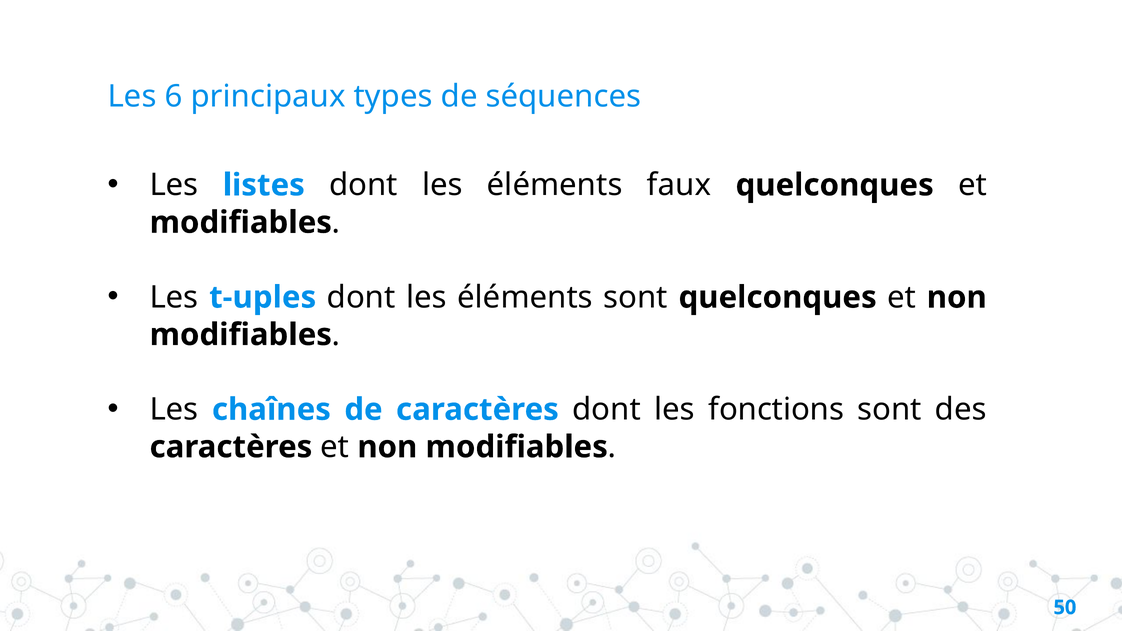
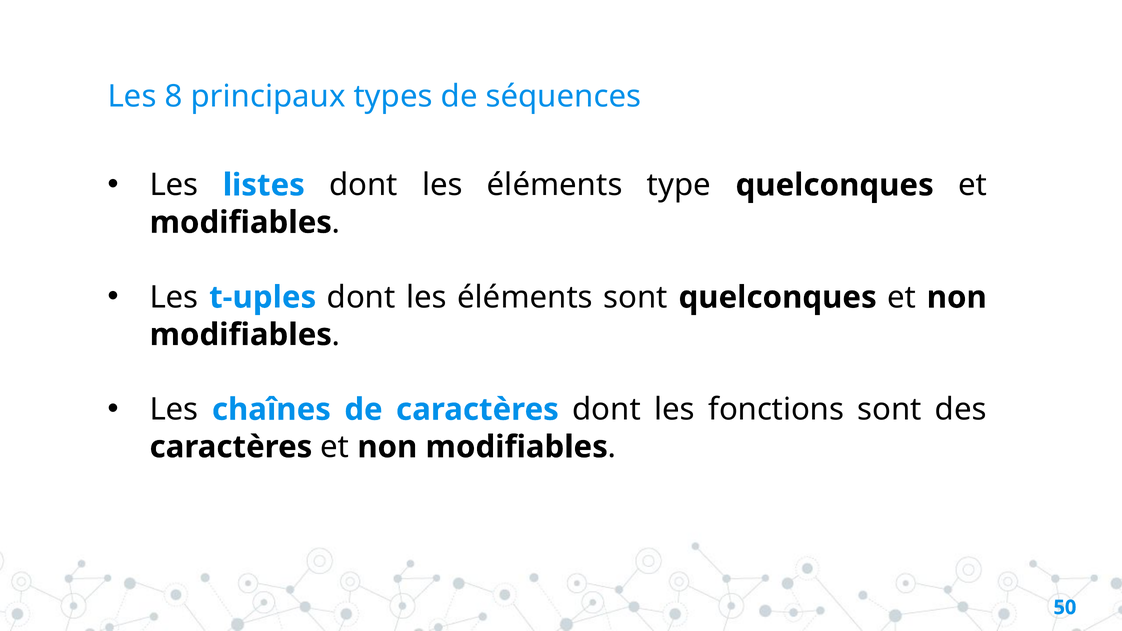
6: 6 -> 8 (174, 96)
faux: faux -> type (679, 185)
